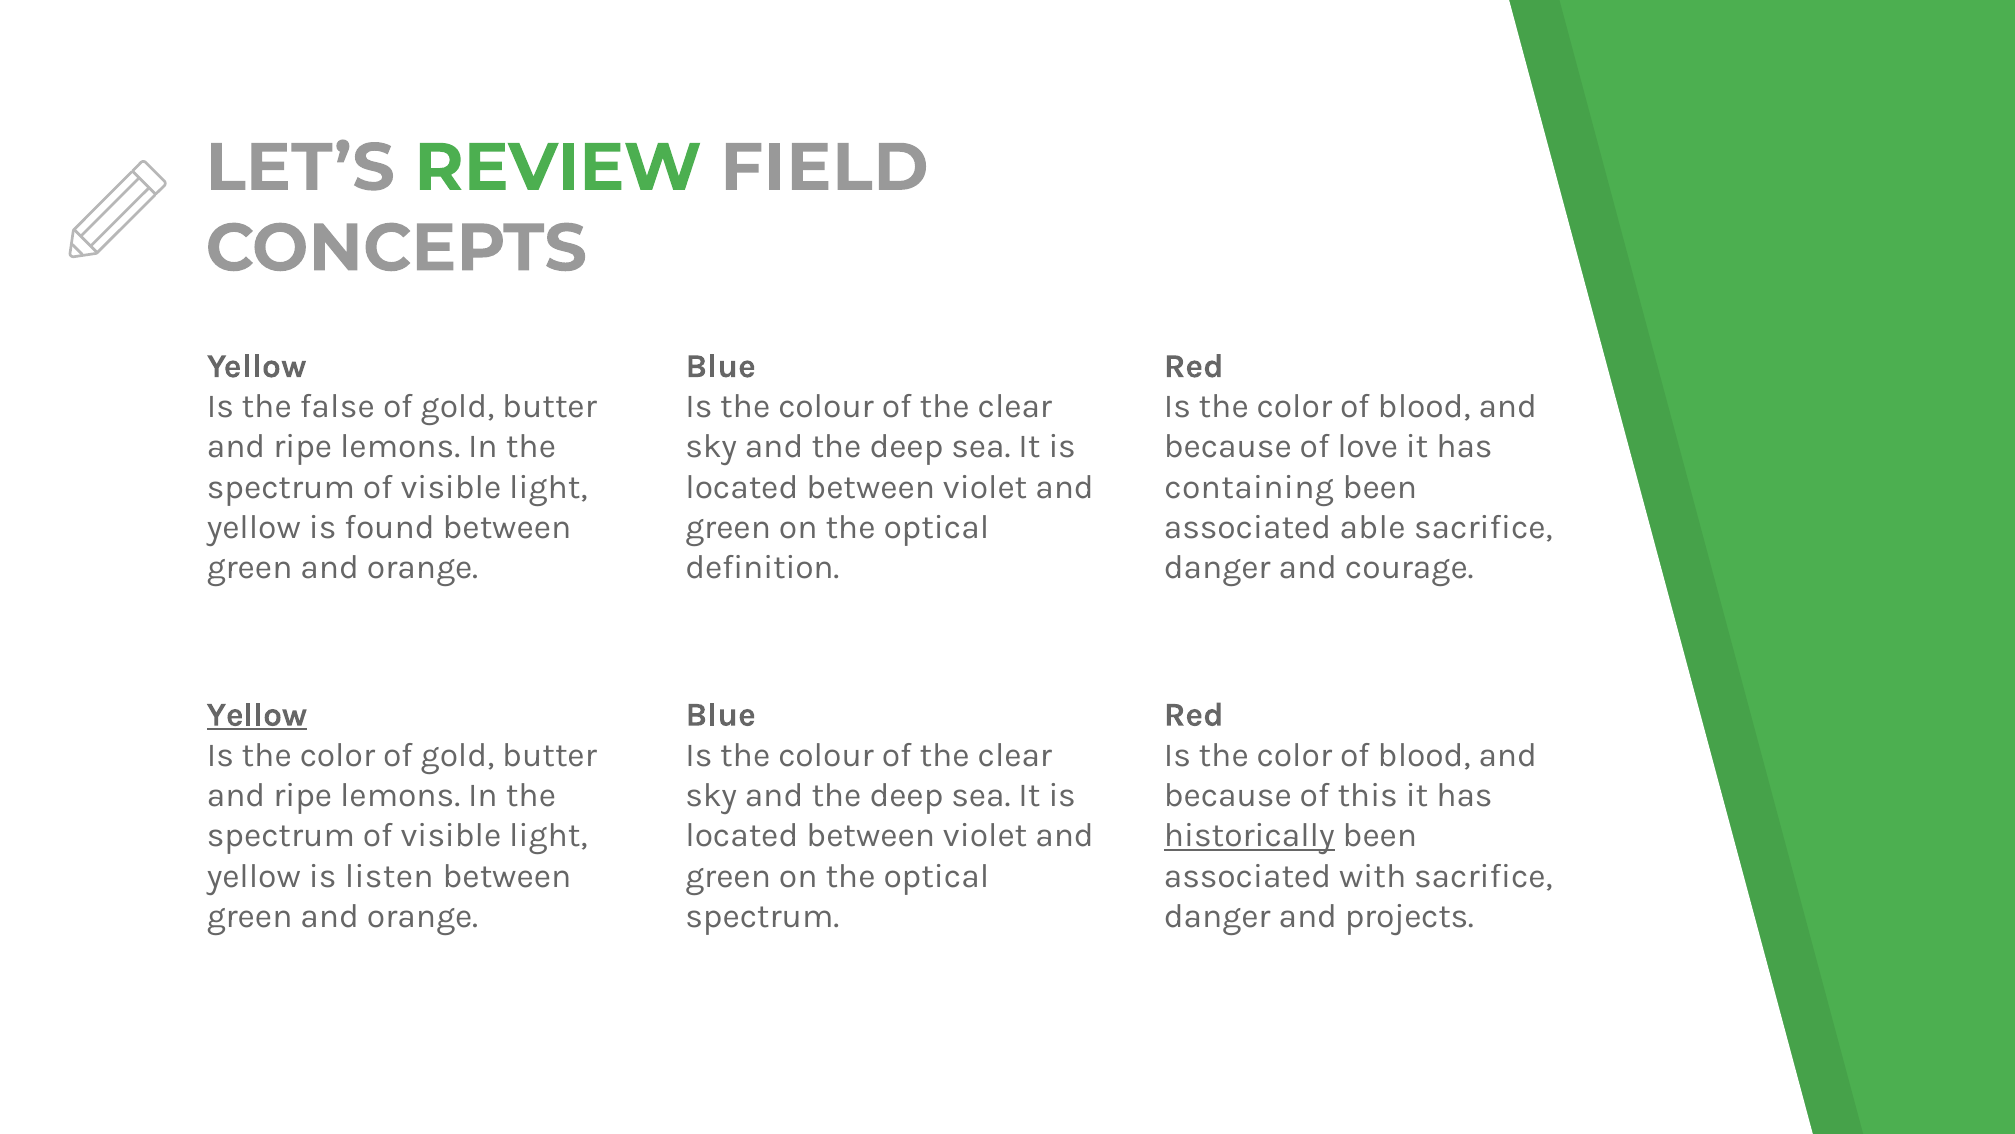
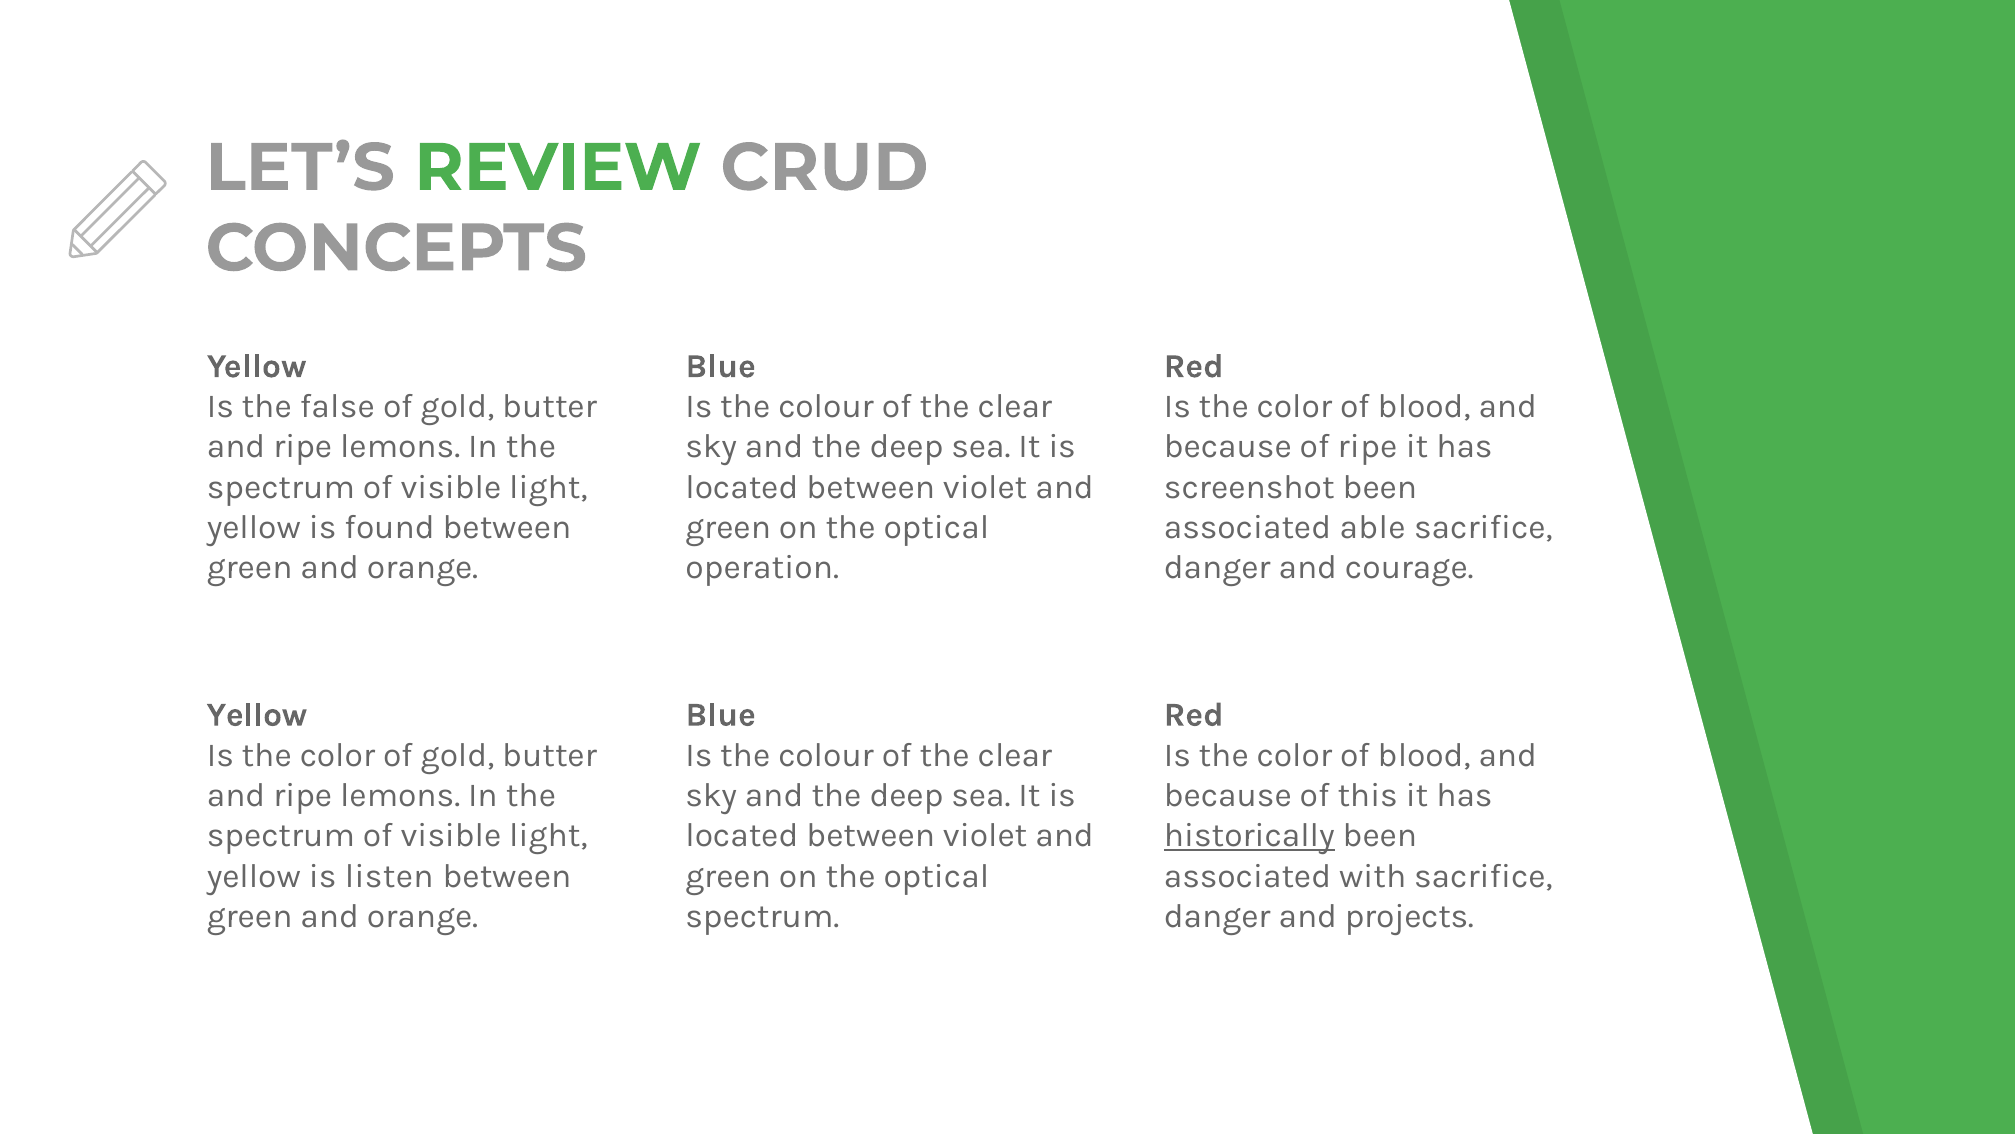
FIELD: FIELD -> CRUD (824, 168)
of love: love -> ripe (1367, 447)
containing: containing -> screenshot (1249, 487)
definition: definition -> operation (762, 567)
Yellow underline: present -> none (257, 714)
